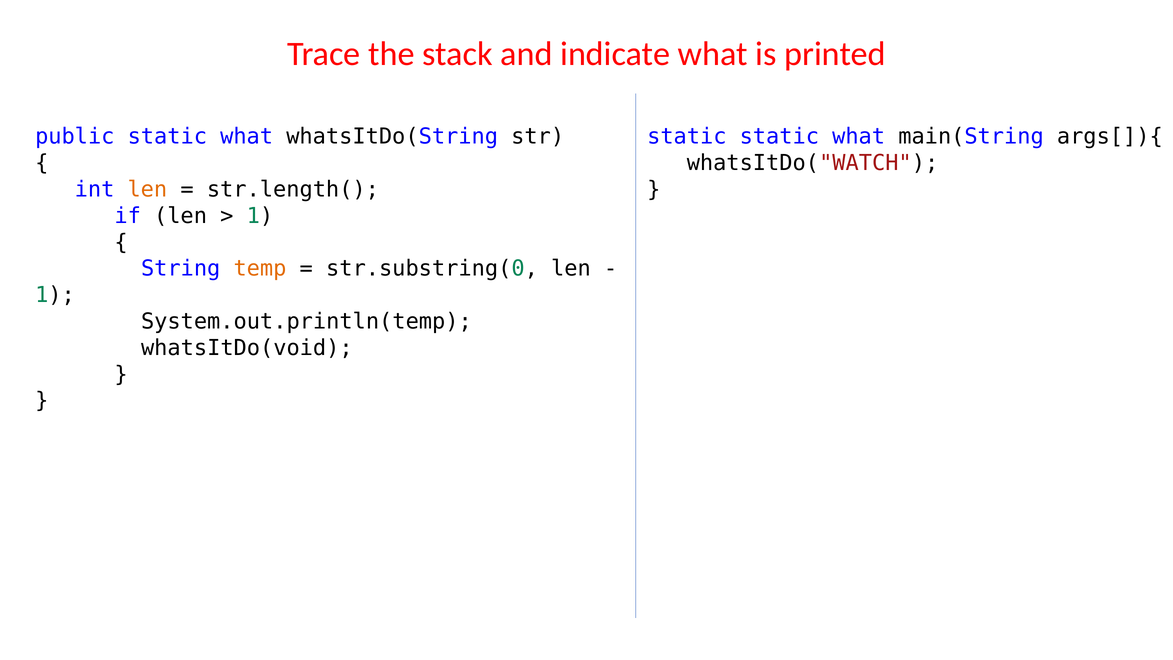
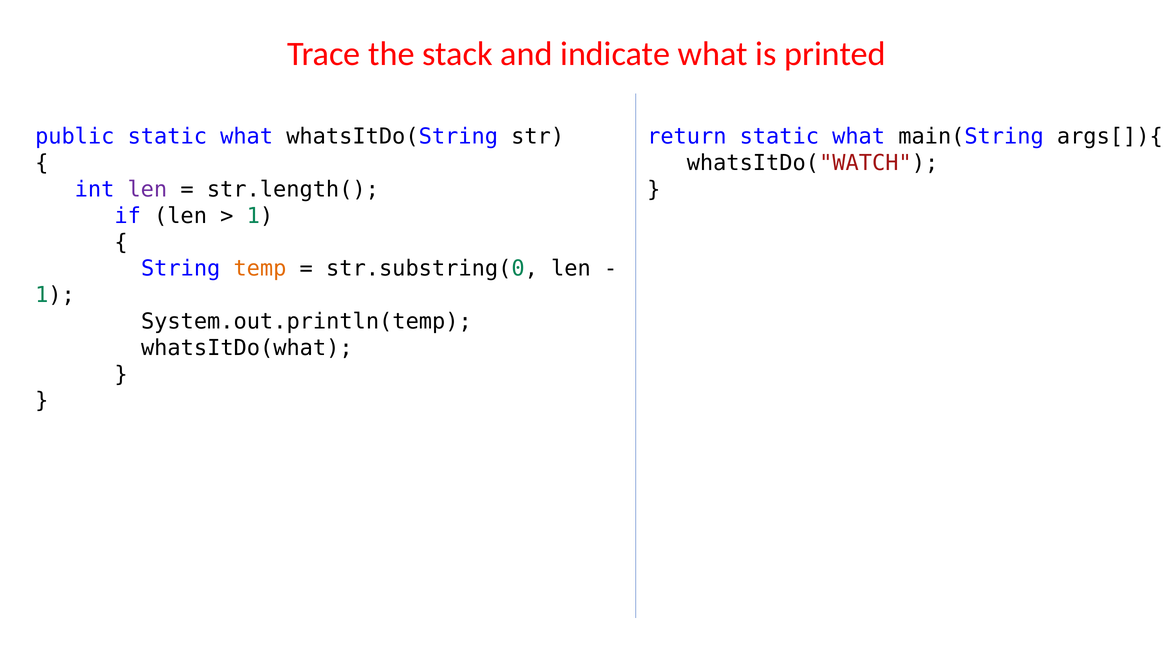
static: static -> return (687, 137)
len colour: orange -> purple (147, 189)
whatsItDo(void: whatsItDo(void -> whatsItDo(what (247, 348)
